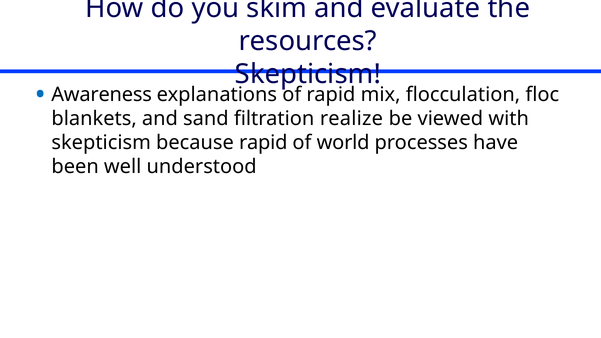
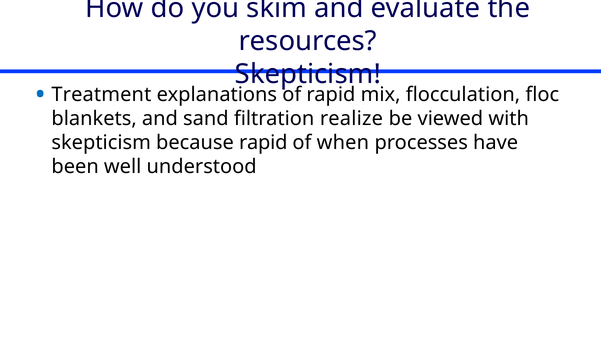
Awareness: Awareness -> Treatment (101, 95)
world: world -> when (343, 143)
